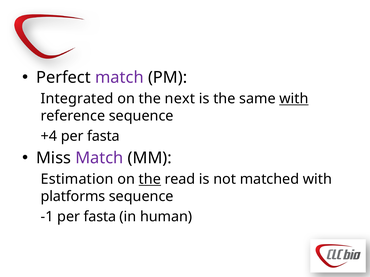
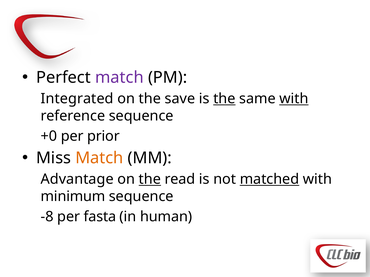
next: next -> save (180, 99)
the underline: none -> present (224, 99)
+4: +4 -> +0 (49, 136)
fasta: fasta -> prior (103, 136)
Match colour: purple -> orange (99, 158)
Estimation: Estimation -> Advantage (77, 179)
matched underline: none -> present (269, 179)
platforms: platforms -> minimum (73, 197)
-1: -1 -> -8 (47, 217)
